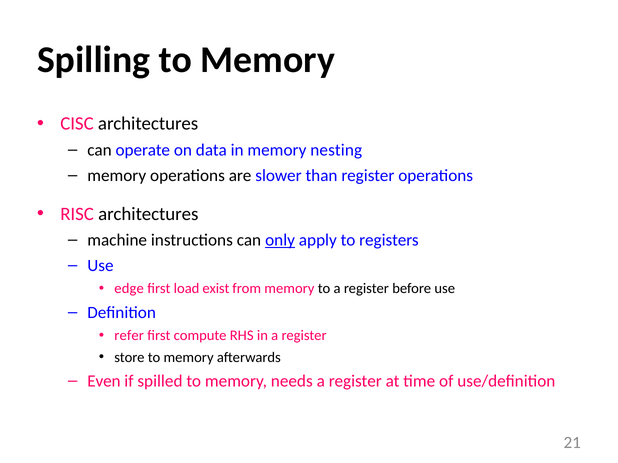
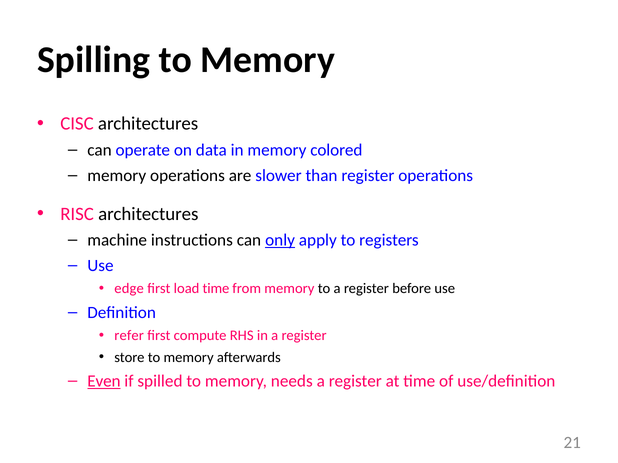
nesting: nesting -> colored (336, 150)
load exist: exist -> time (216, 289)
Even underline: none -> present (104, 382)
